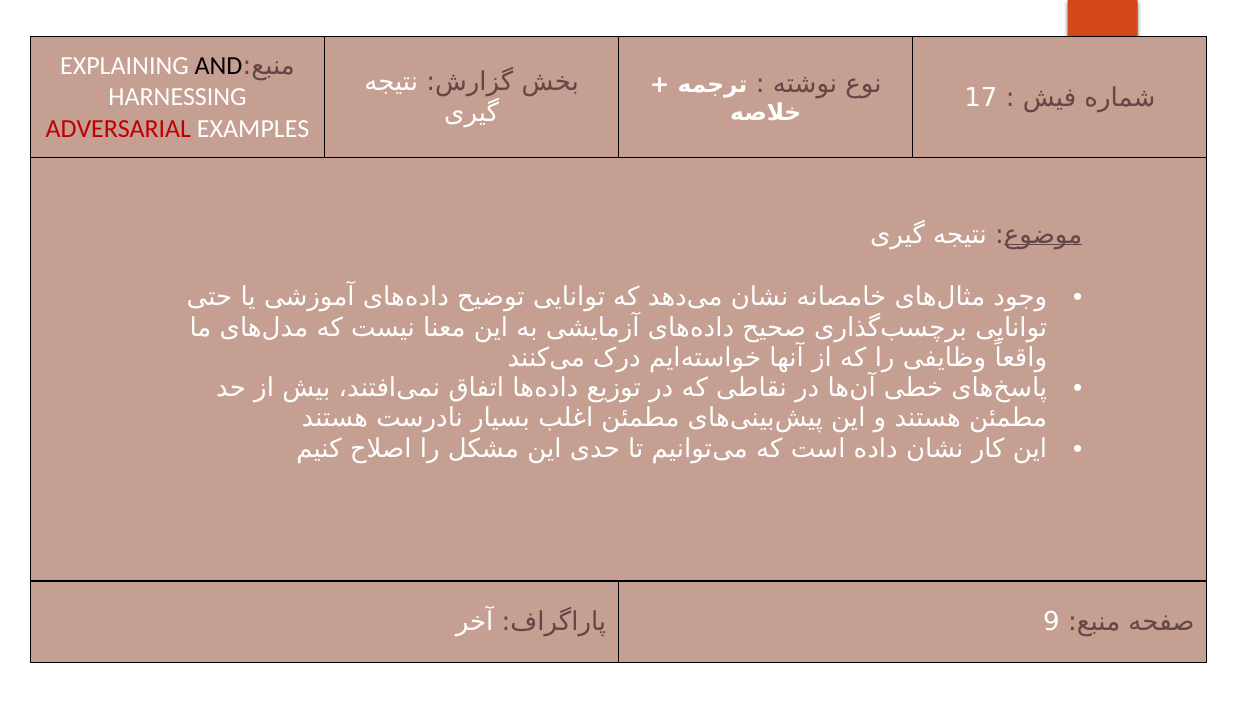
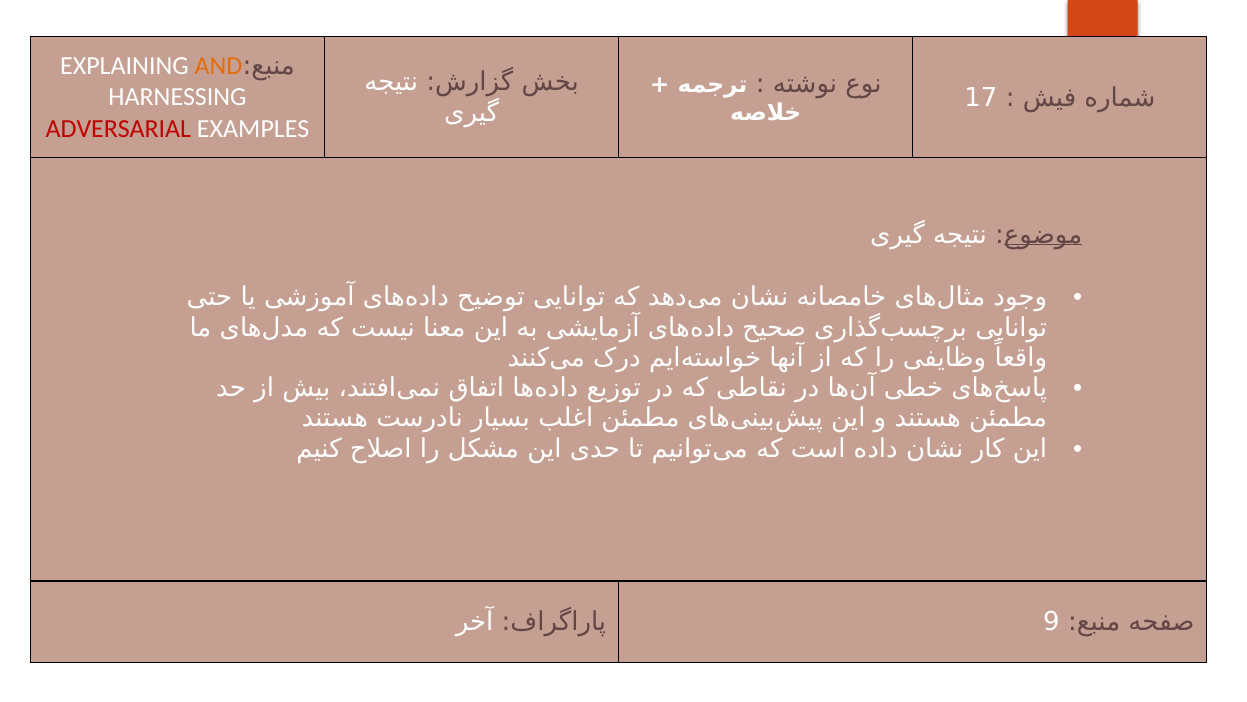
AND colour: black -> orange (219, 65)
